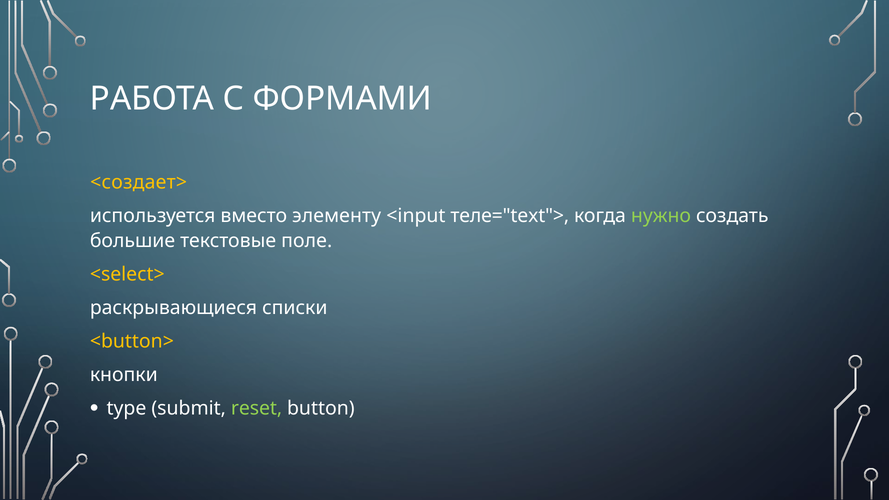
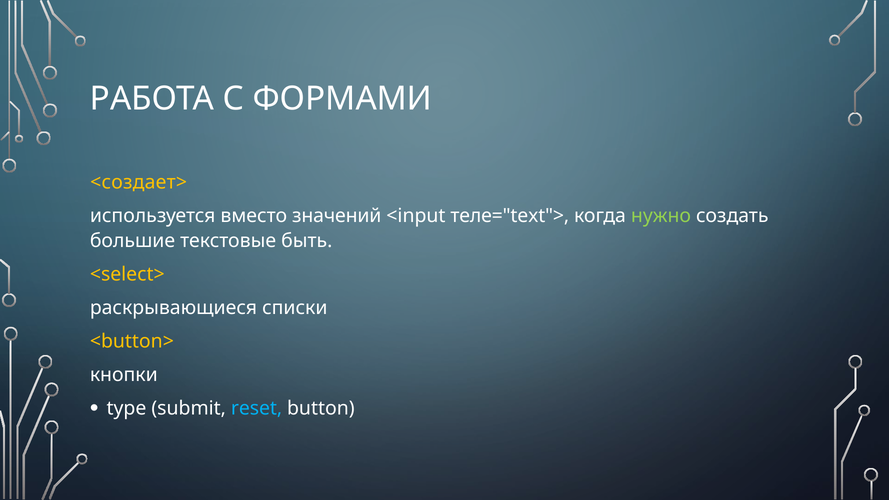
элементу: элементу -> значений (337, 216)
поле: поле -> быть (307, 241)
reset colour: light green -> light blue (257, 409)
